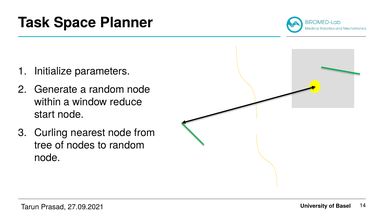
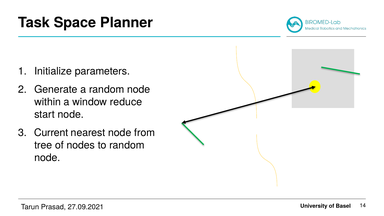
Curling: Curling -> Current (51, 133)
